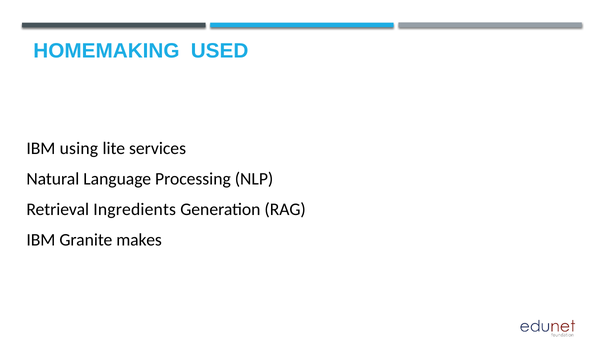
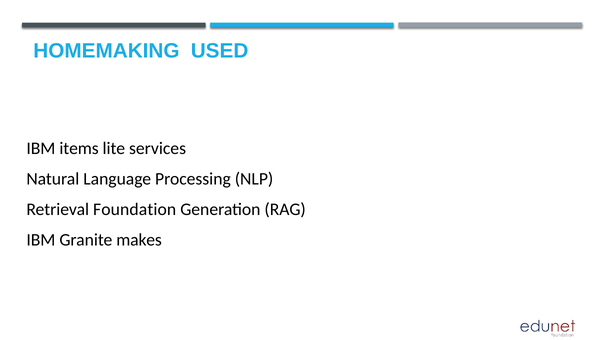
using: using -> items (79, 148)
Ingredients: Ingredients -> Foundation (135, 209)
